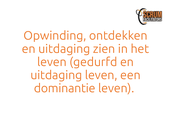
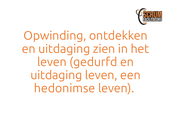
dominantie: dominantie -> hedonimse (65, 88)
